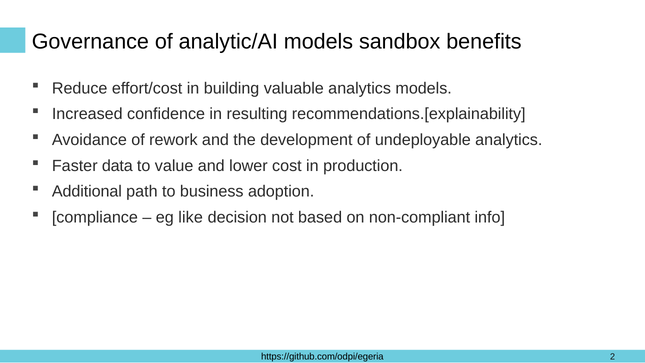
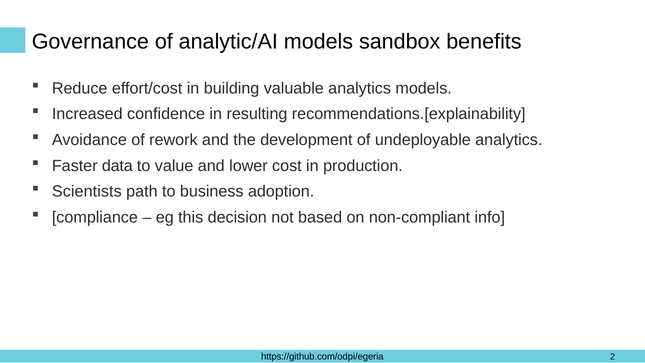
Additional: Additional -> Scientists (87, 192)
like: like -> this (191, 217)
